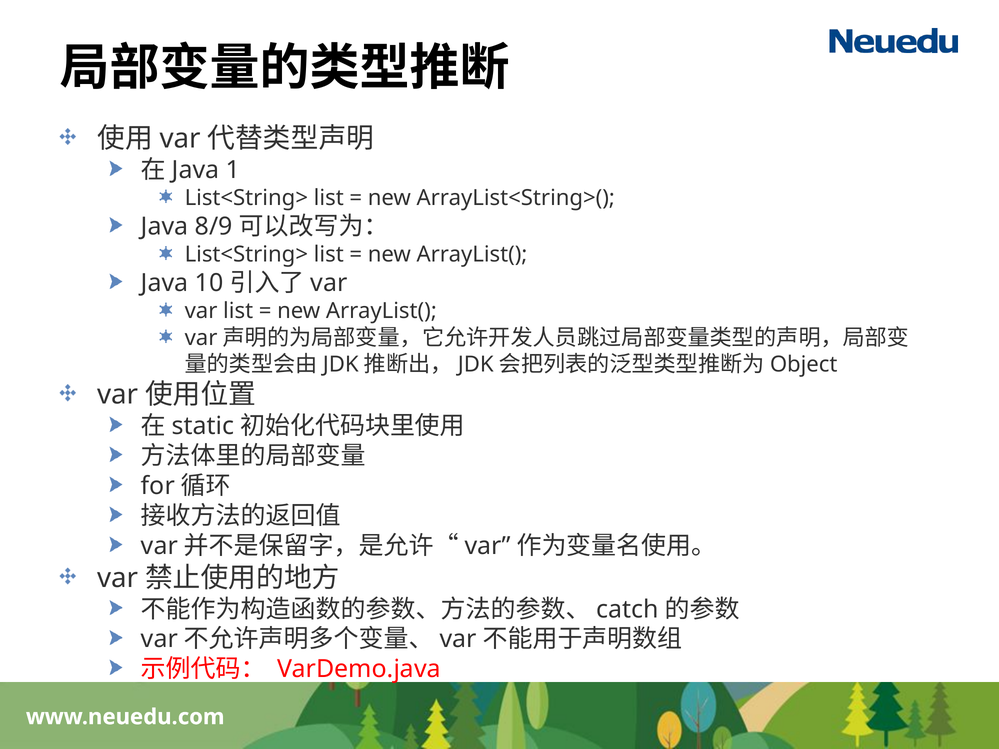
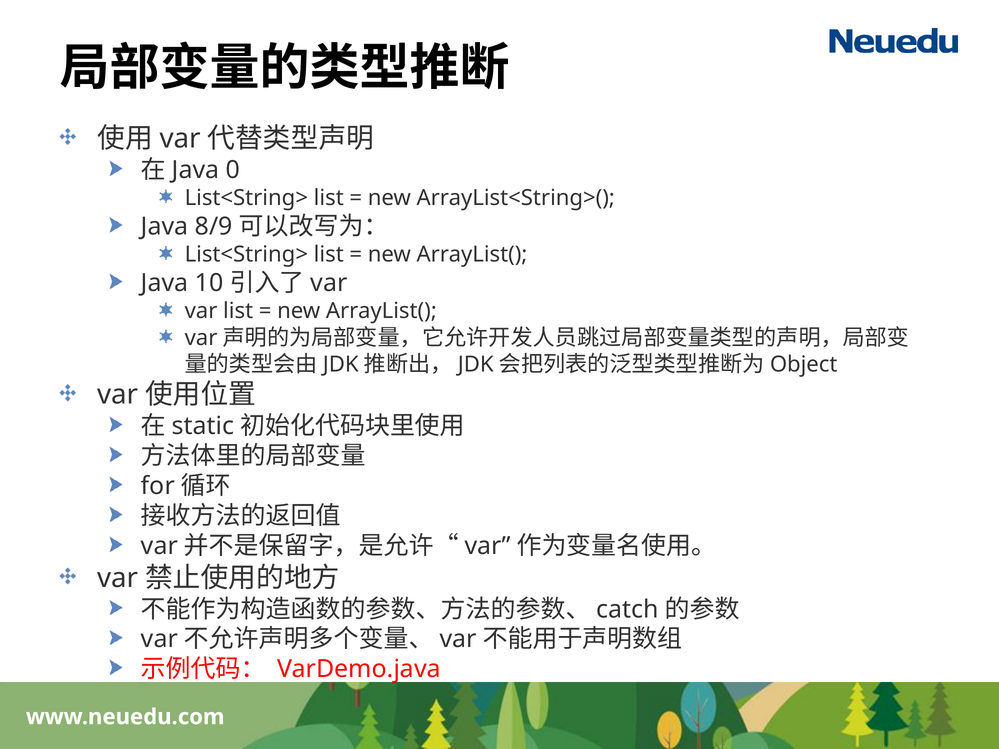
1: 1 -> 0 (233, 170)
